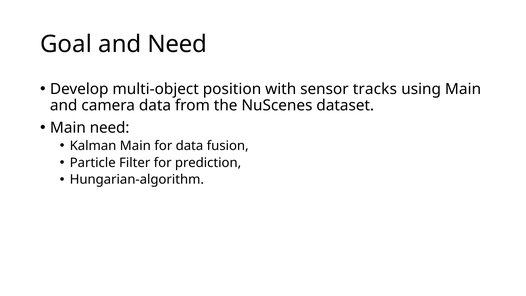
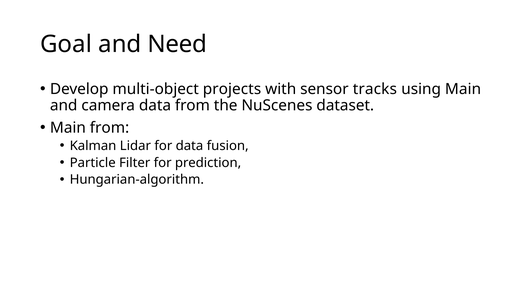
position: position -> projects (232, 89)
Main need: need -> from (110, 128)
Kalman Main: Main -> Lidar (135, 146)
